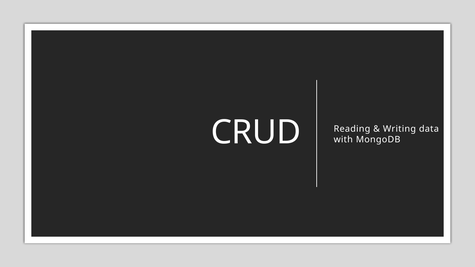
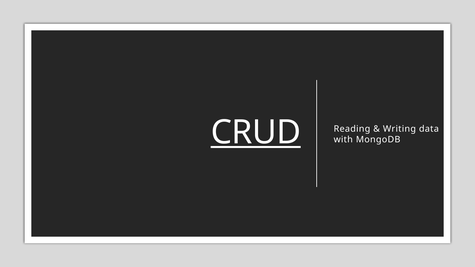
CRUD underline: none -> present (256, 133)
